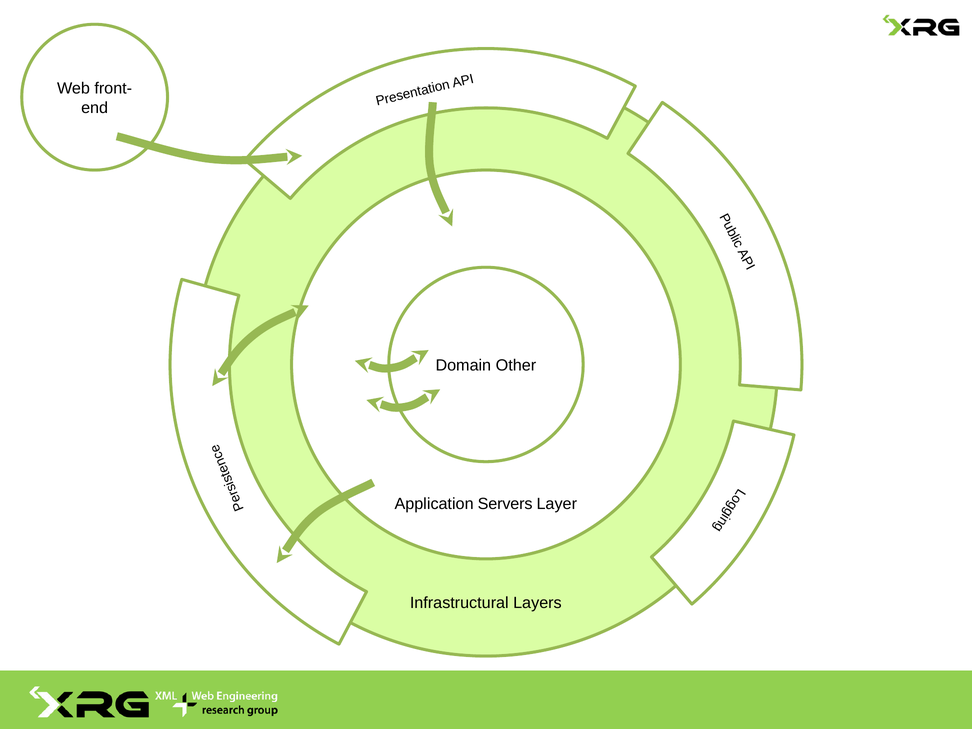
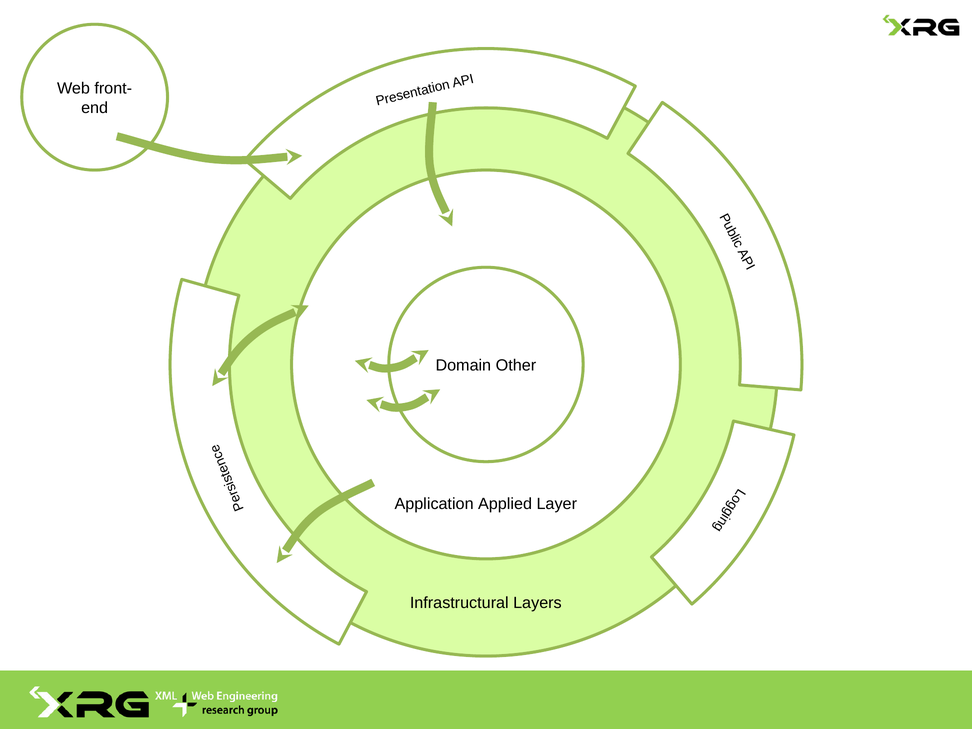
Servers: Servers -> Applied (505, 504)
